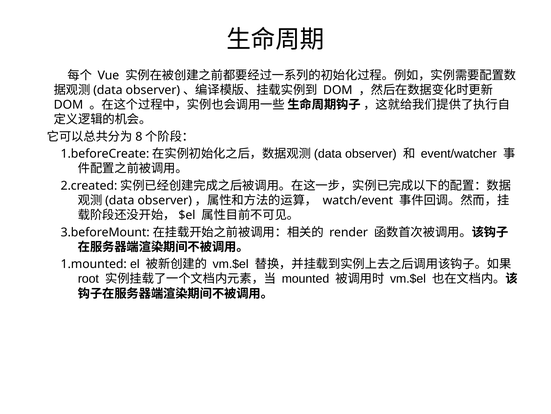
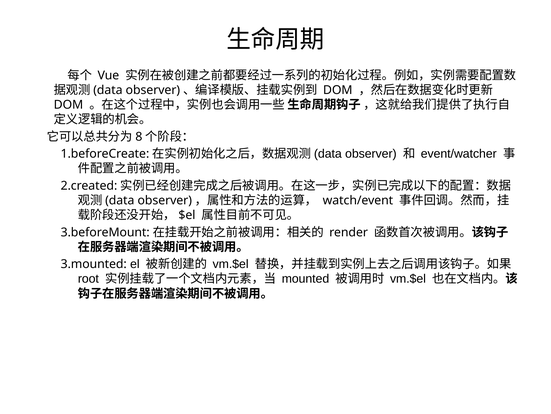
1.mounted: 1.mounted -> 3.mounted (94, 264)
